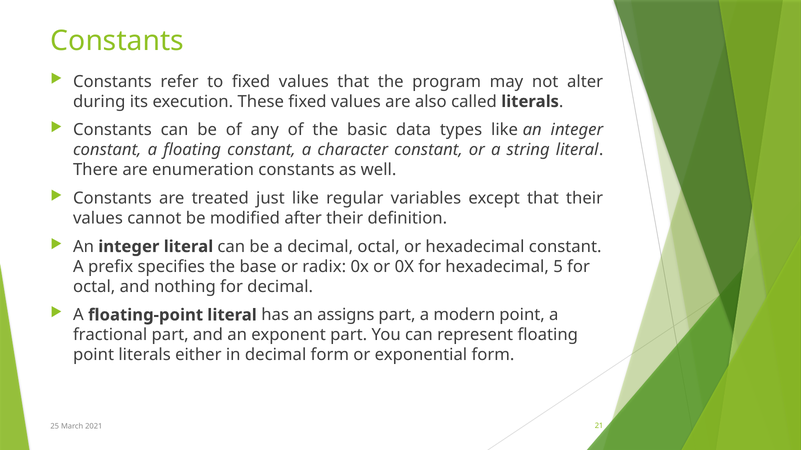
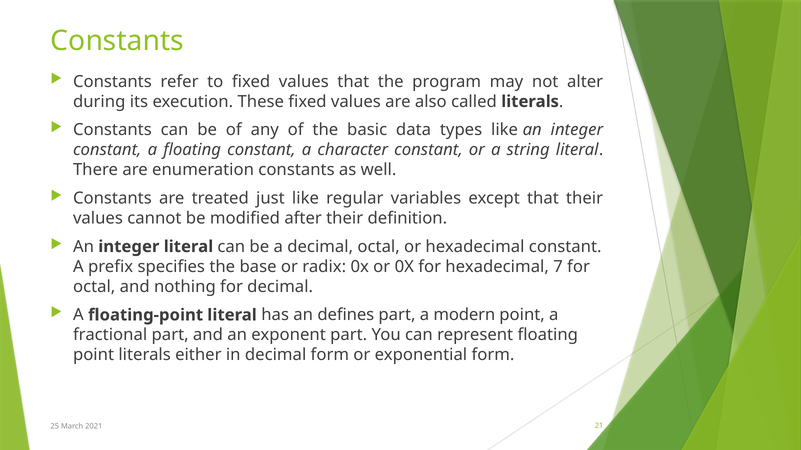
5: 5 -> 7 (558, 267)
assigns: assigns -> defines (346, 315)
